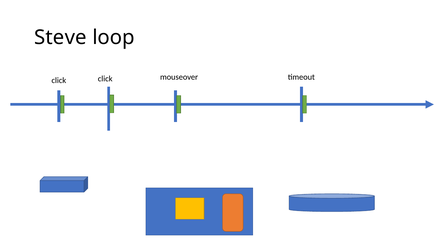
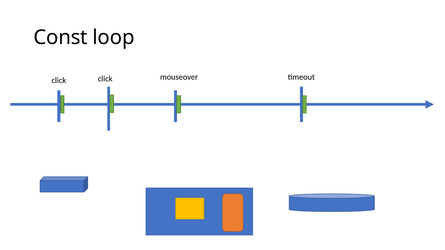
Steve: Steve -> Const (61, 37)
